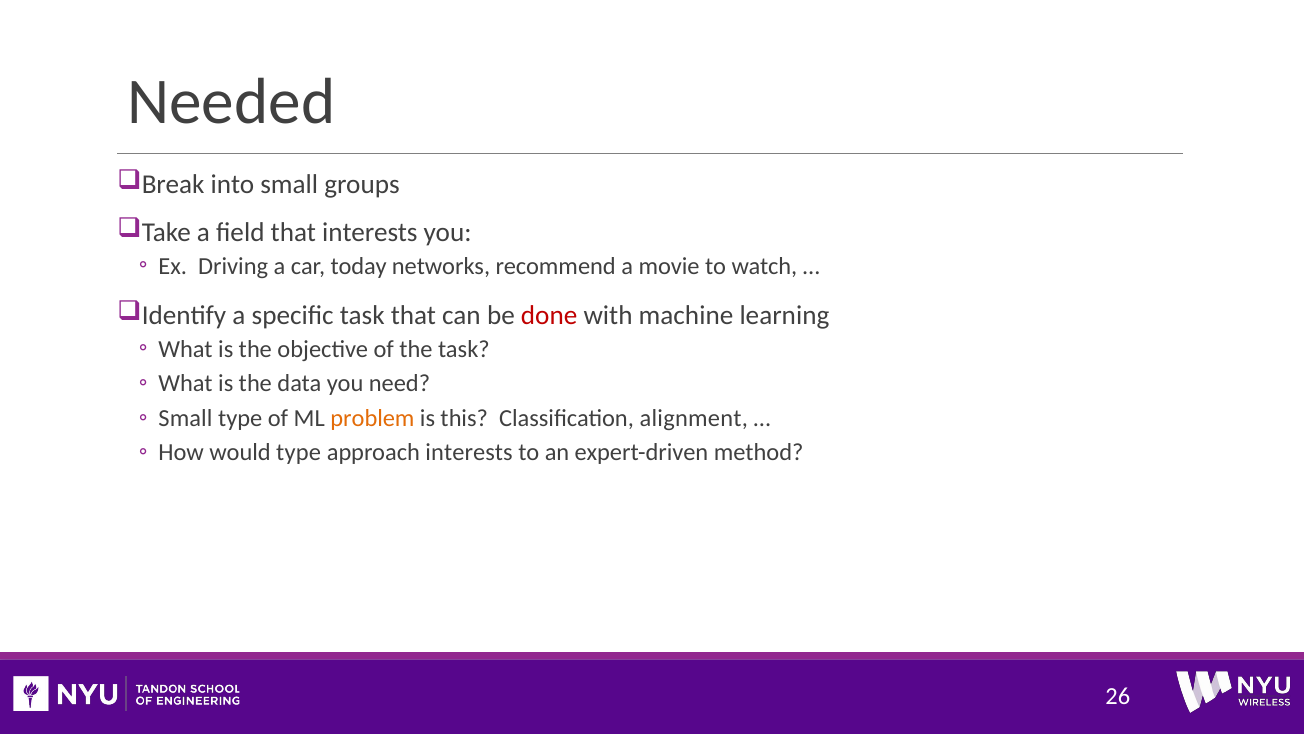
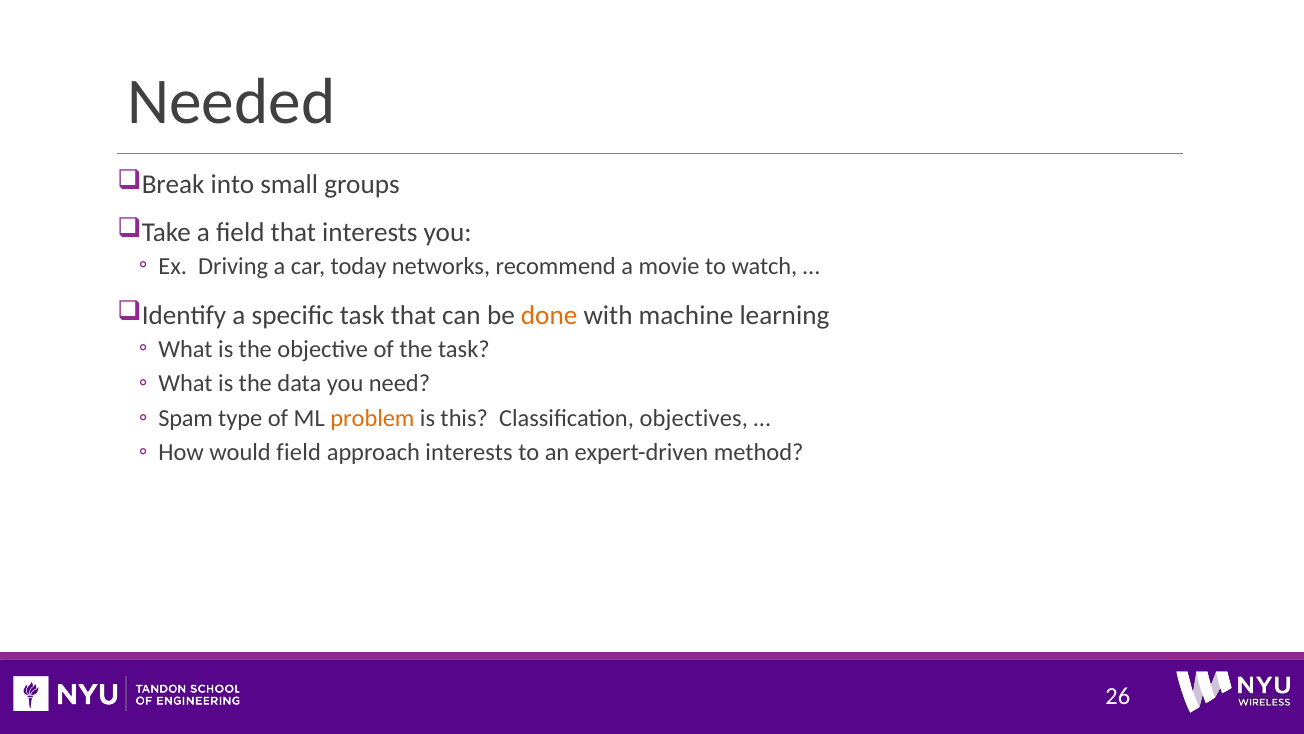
done colour: red -> orange (549, 315)
Small: Small -> Spam (186, 418)
alignment: alignment -> objectives (694, 418)
would type: type -> field (299, 452)
